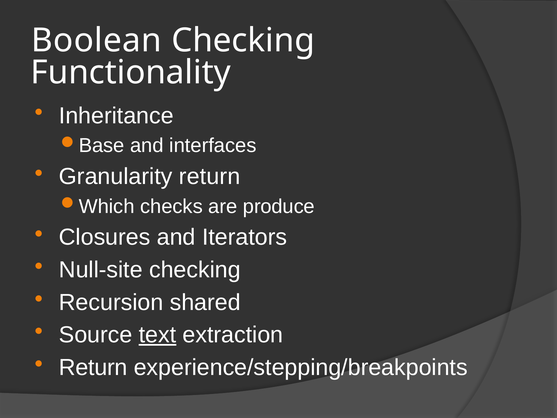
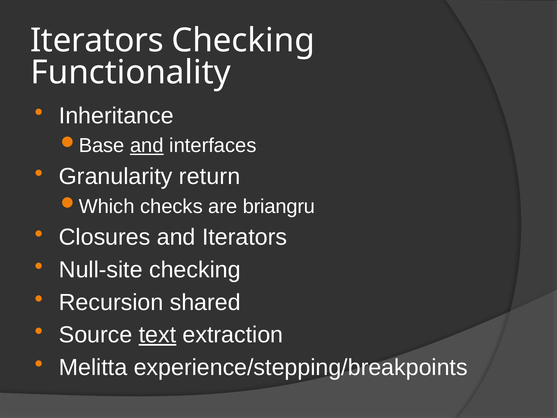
Boolean: Boolean -> Iterators (97, 41)
and underline: none -> present (147, 146)
produce: produce -> briangru (279, 206)
Return: Return -> Melitta (93, 367)
